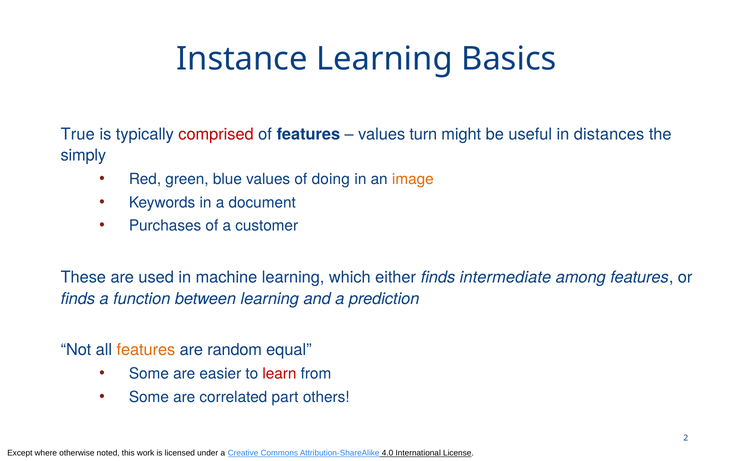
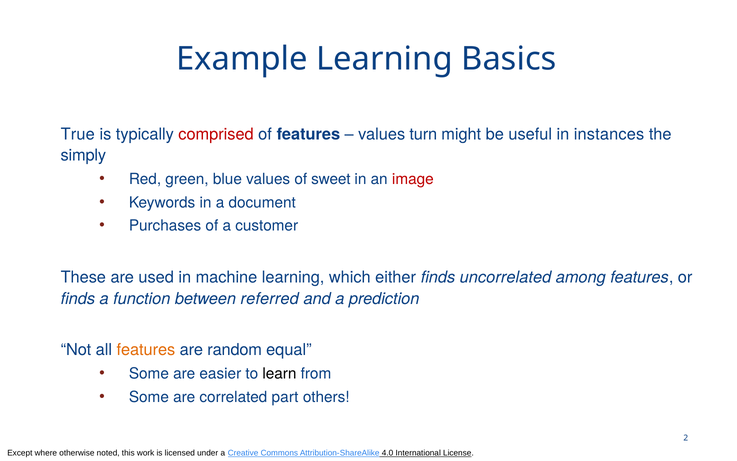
Instance: Instance -> Example (242, 59)
distances: distances -> instances (609, 134)
doing: doing -> sweet (331, 179)
image colour: orange -> red (413, 179)
intermediate: intermediate -> uncorrelated (505, 277)
between learning: learning -> referred (270, 298)
learn colour: red -> black (279, 373)
